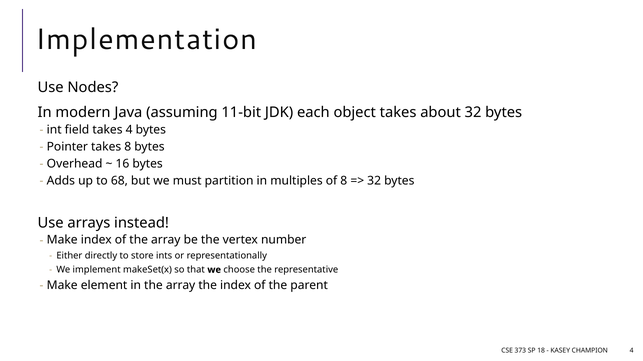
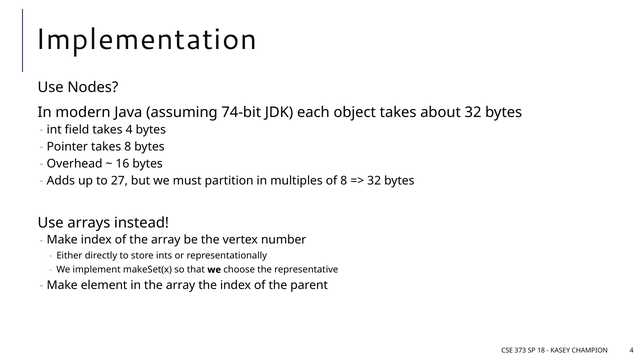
11-bit: 11-bit -> 74-bit (241, 113)
68: 68 -> 27 (119, 181)
